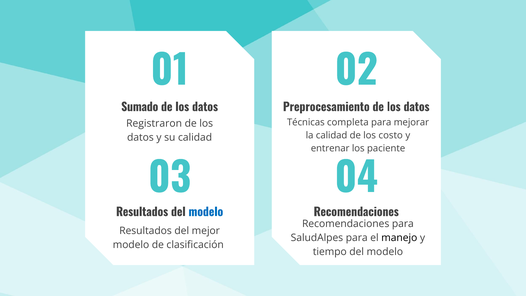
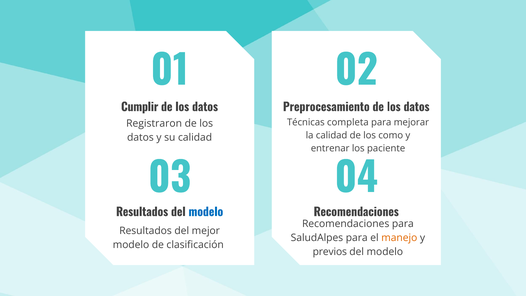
Sumado: Sumado -> Cumplir (140, 107)
costo: costo -> como (391, 135)
manejo colour: black -> orange (399, 238)
tiempo: tiempo -> previos (330, 252)
